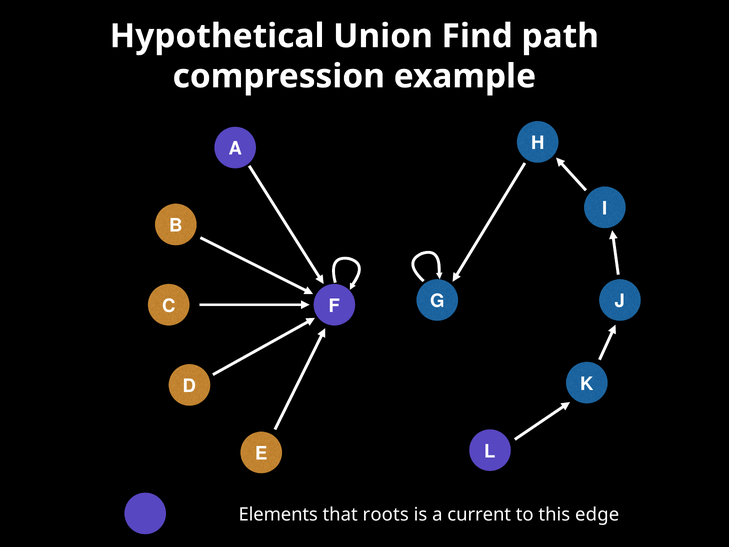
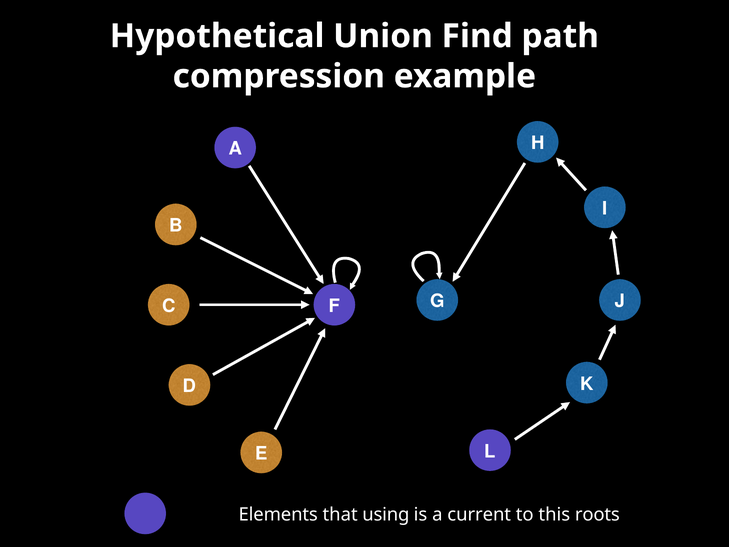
roots: roots -> using (386, 514)
edge: edge -> roots (597, 514)
